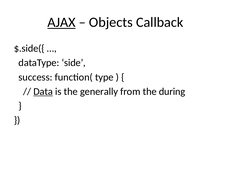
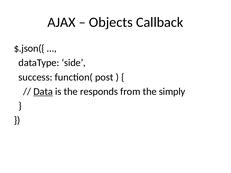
AJAX underline: present -> none (62, 22)
$.side({: $.side({ -> $.json({ (29, 48)
type: type -> post (104, 77)
generally: generally -> responds (99, 92)
during: during -> simply (172, 92)
